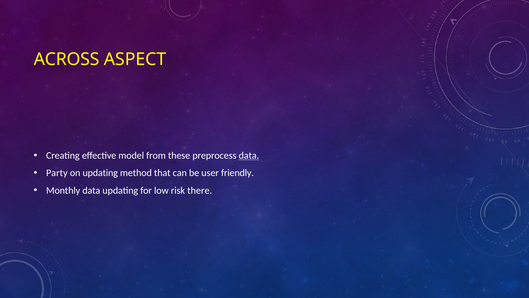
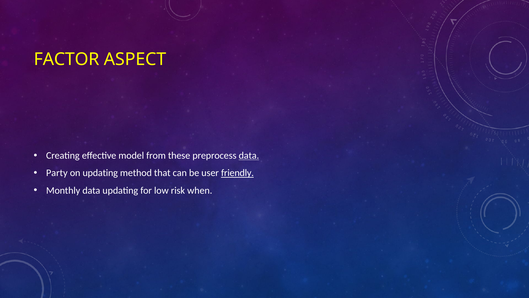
ACROSS: ACROSS -> FACTOR (67, 59)
friendly underline: none -> present (238, 173)
there: there -> when (200, 190)
